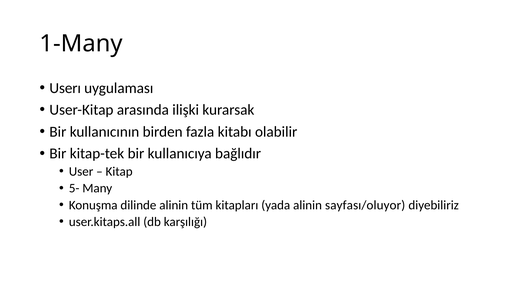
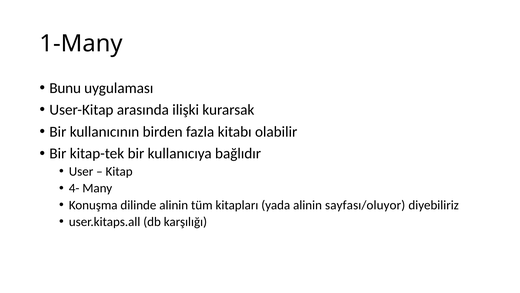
Userı: Userı -> Bunu (65, 88)
5-: 5- -> 4- (74, 188)
